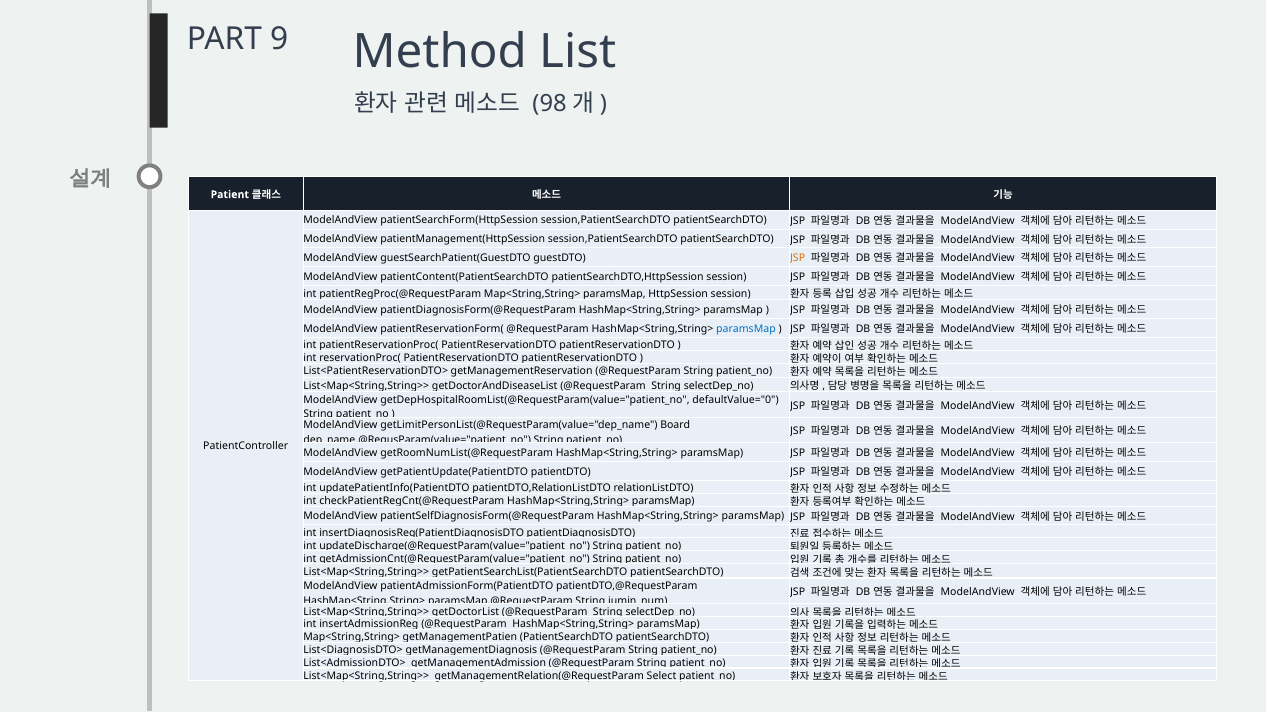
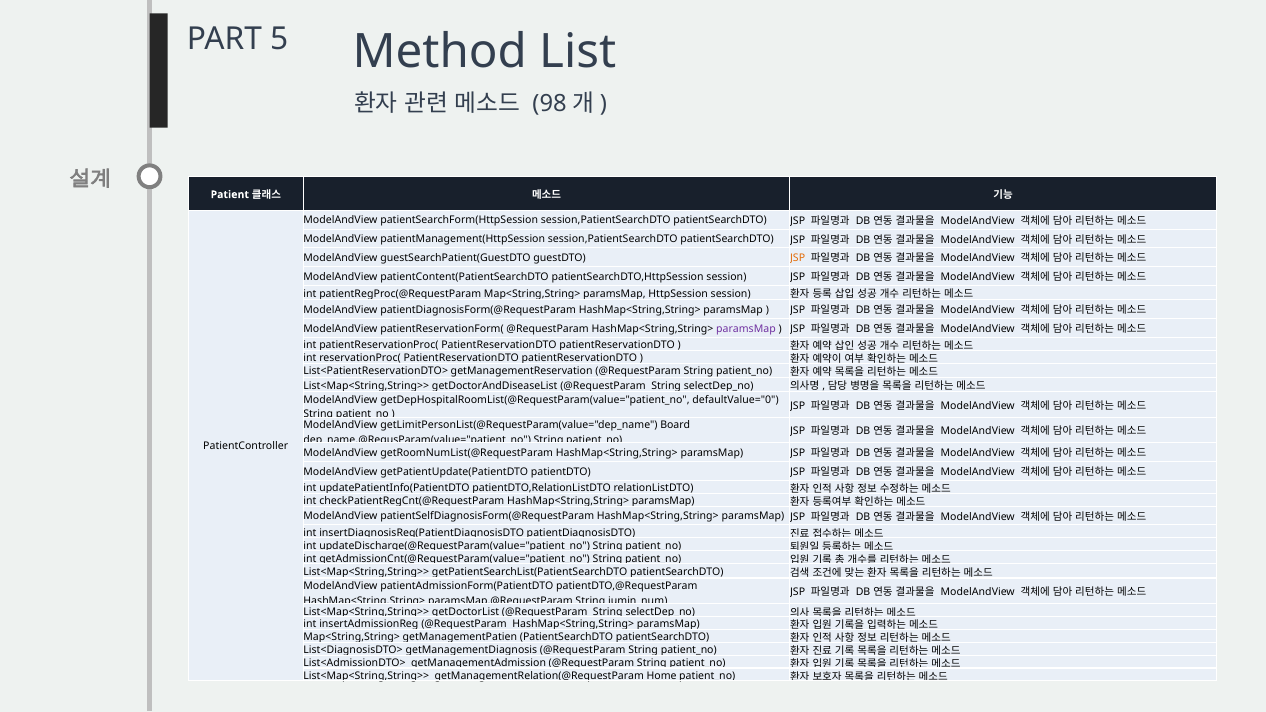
9: 9 -> 5 (279, 39)
paramsMap colour: blue -> purple (746, 329)
Select: Select -> Home (662, 676)
